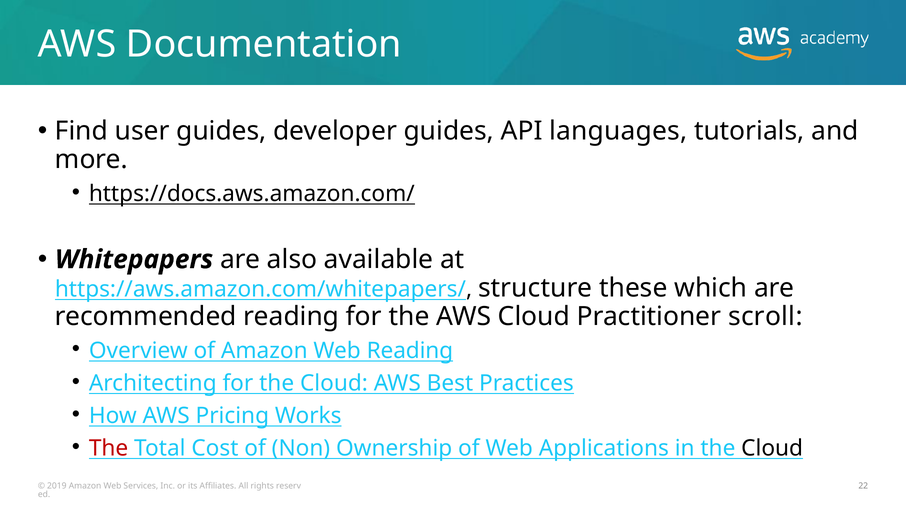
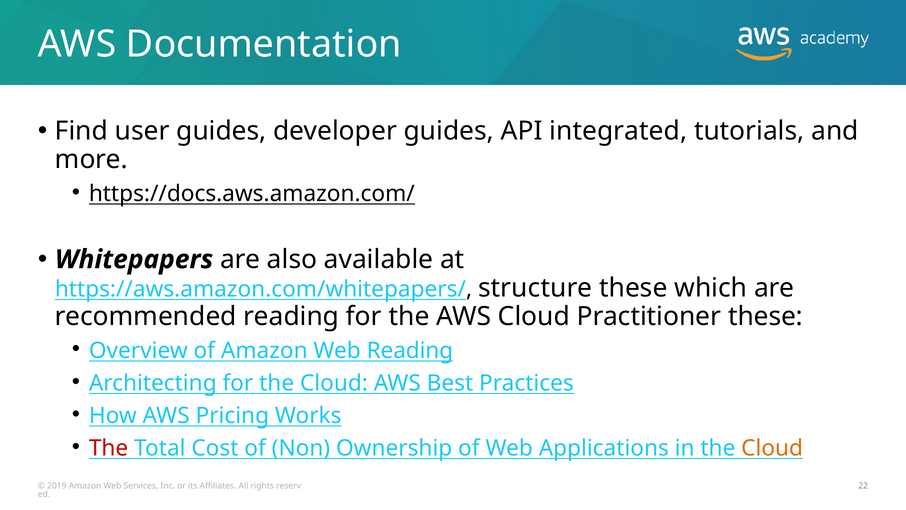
languages: languages -> integrated (618, 131)
Practitioner scroll: scroll -> these (766, 316)
Cloud colour: black -> orange (772, 448)
